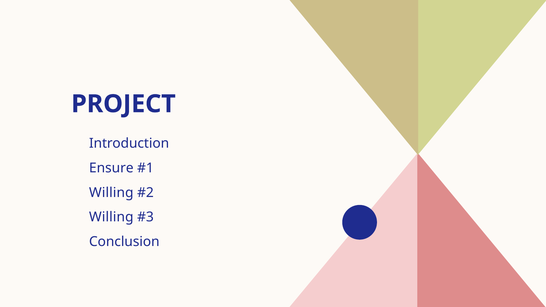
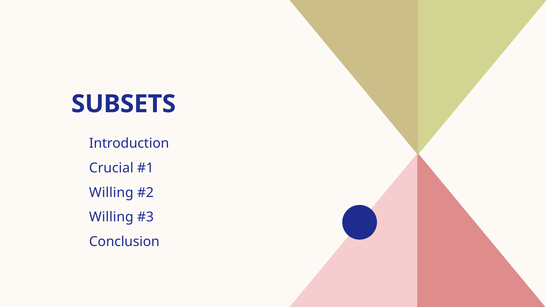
PROJECT: PROJECT -> SUBSETS (124, 104)
Ensure: Ensure -> Crucial (111, 168)
